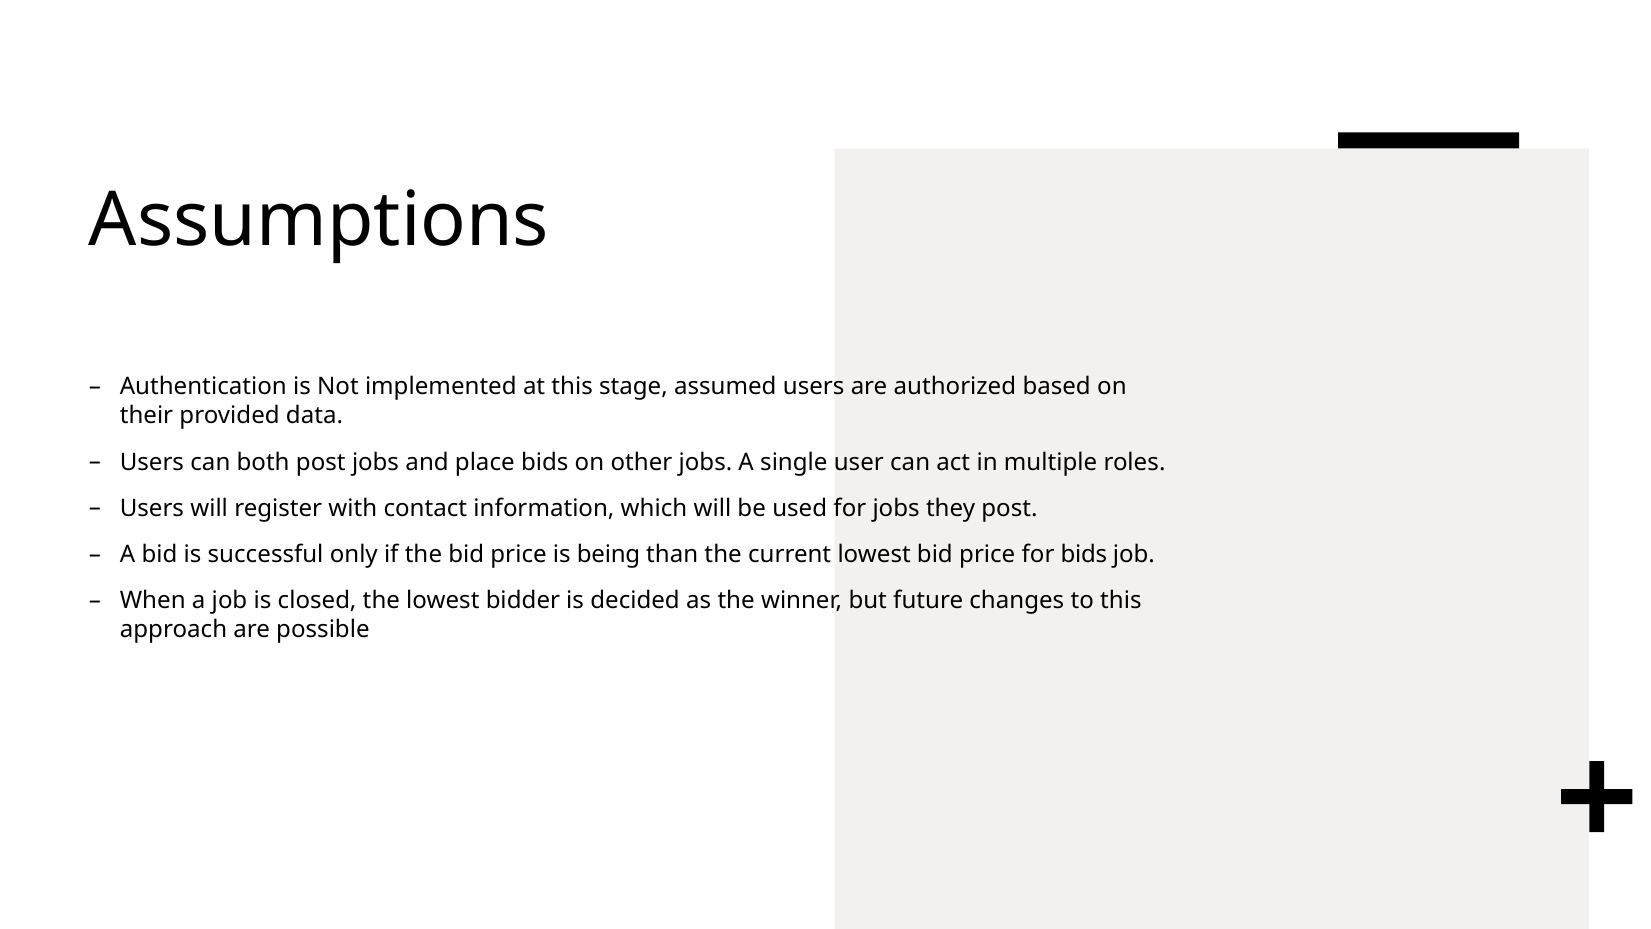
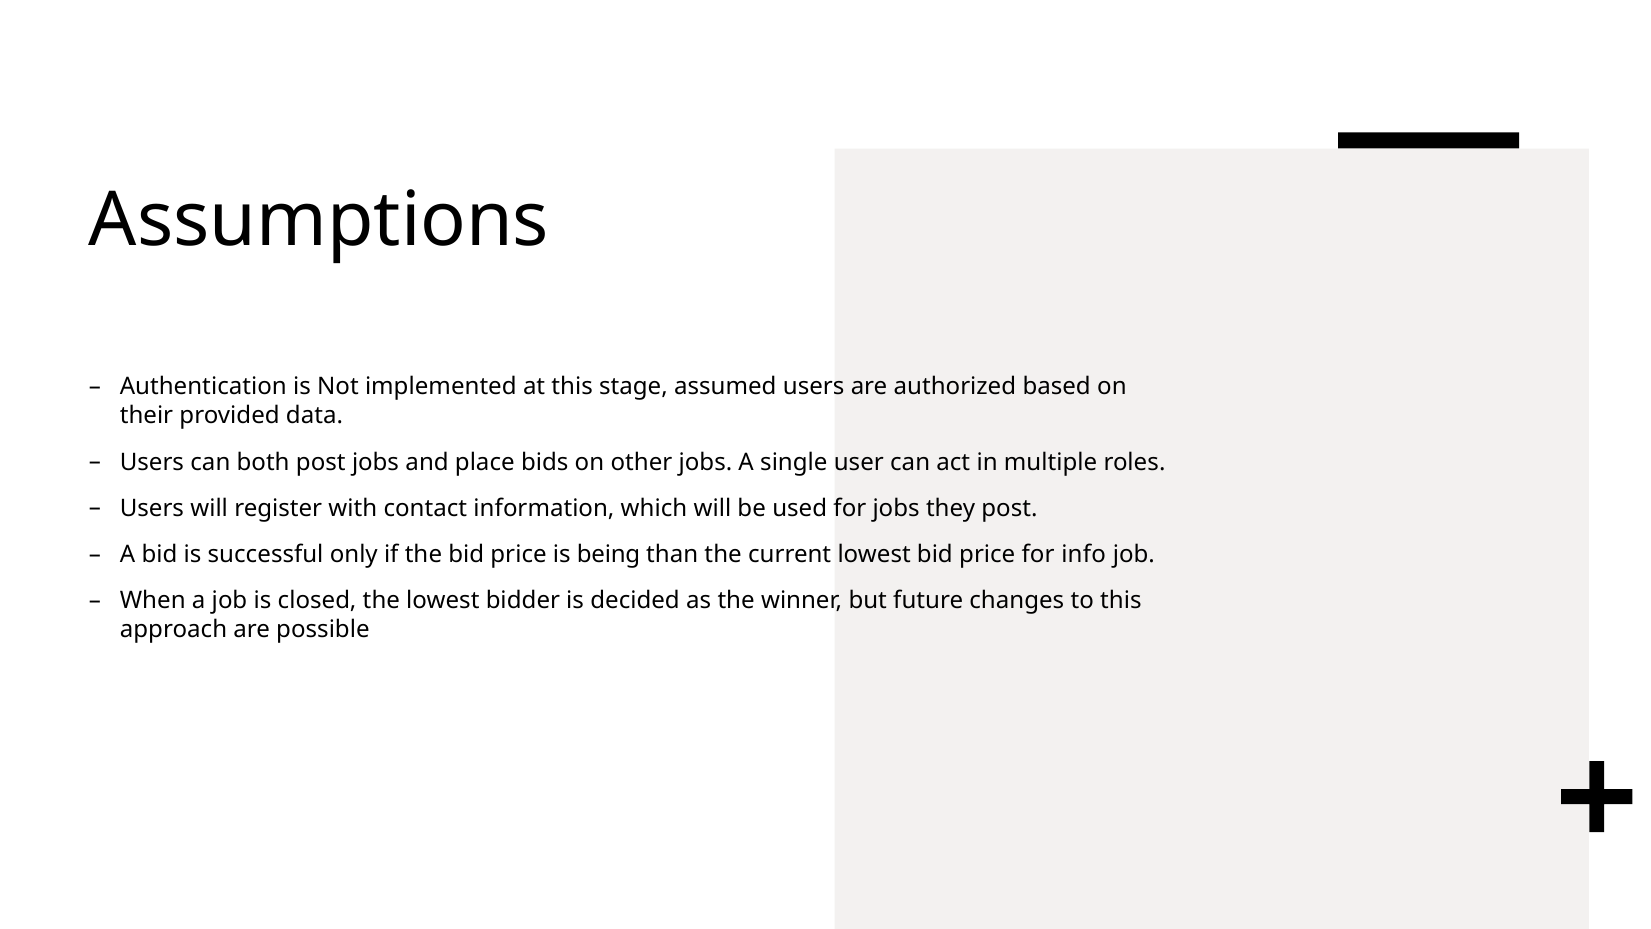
for bids: bids -> info (1084, 554)
